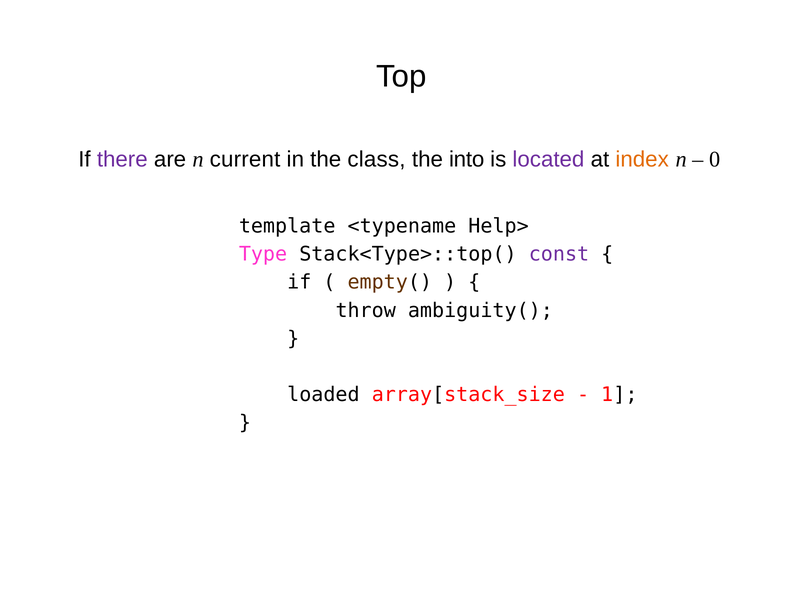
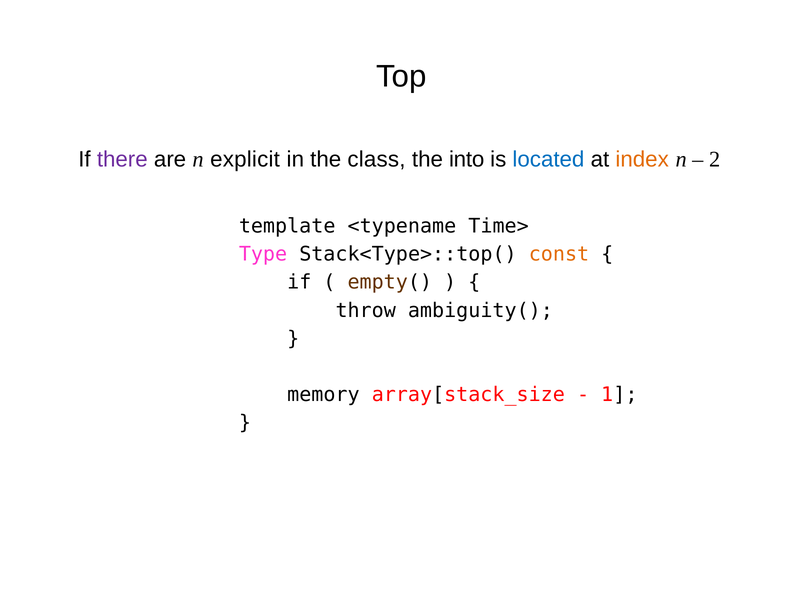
current: current -> explicit (245, 159)
located colour: purple -> blue (548, 159)
0: 0 -> 2 (715, 159)
Help>: Help> -> Time> (499, 226)
const colour: purple -> orange (559, 254)
loaded: loaded -> memory (323, 395)
